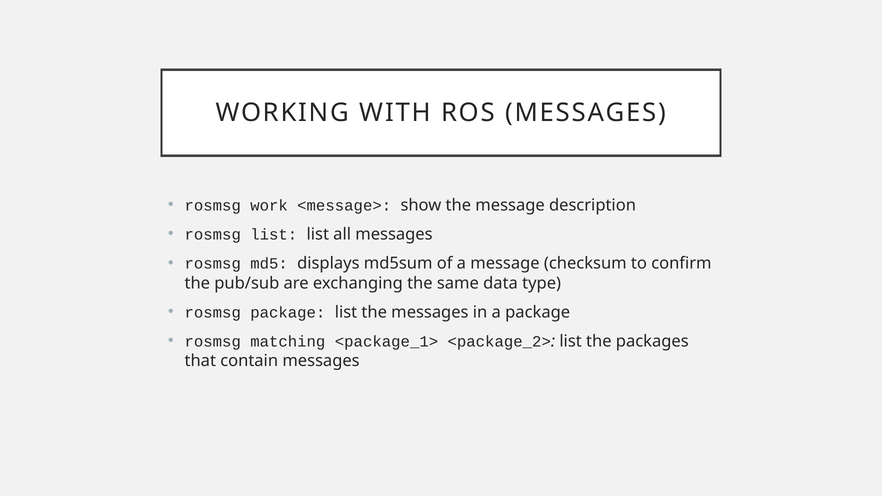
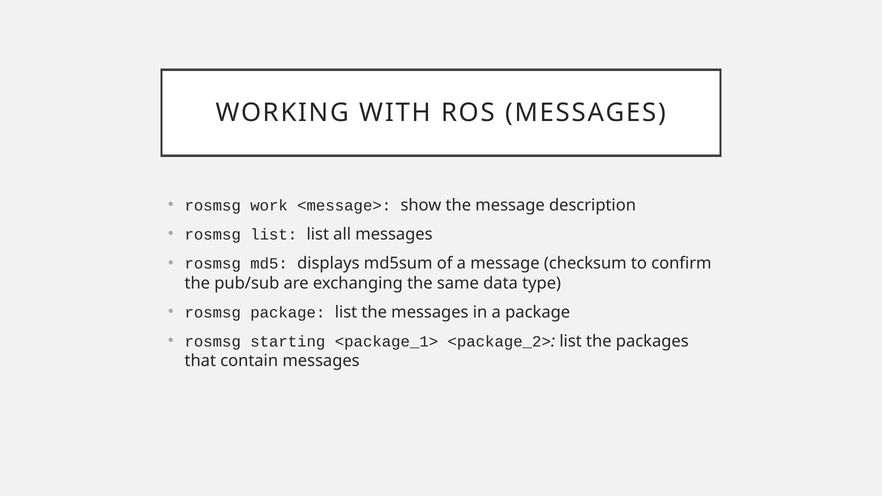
matching: matching -> starting (288, 342)
